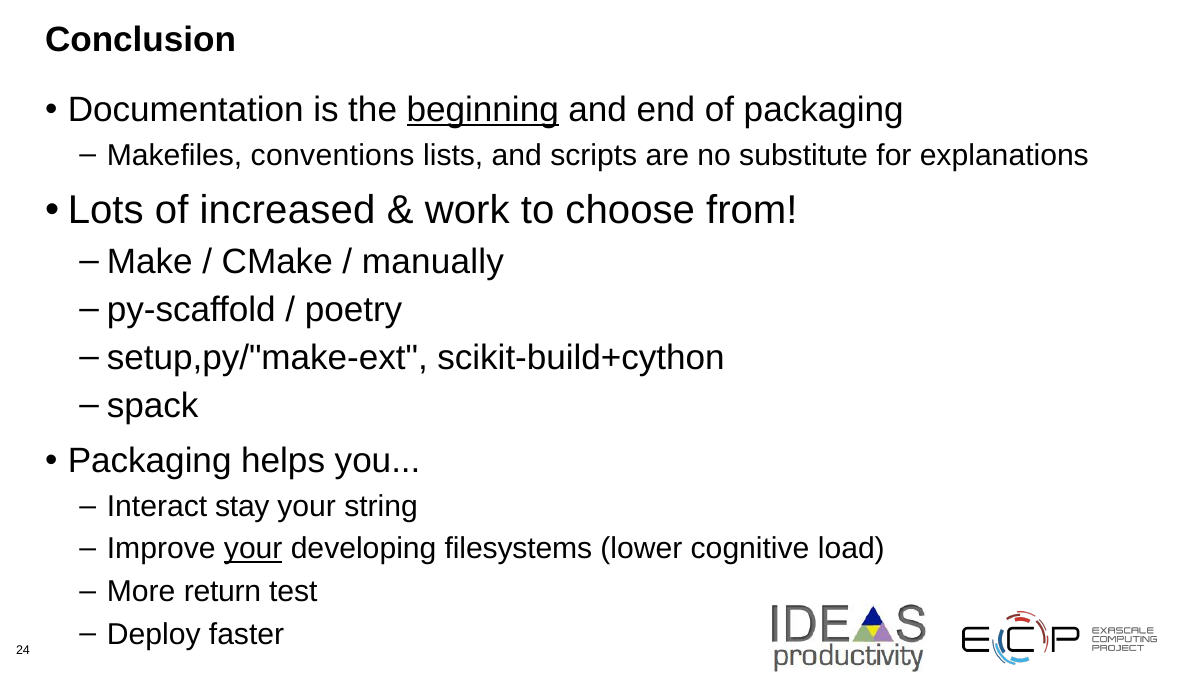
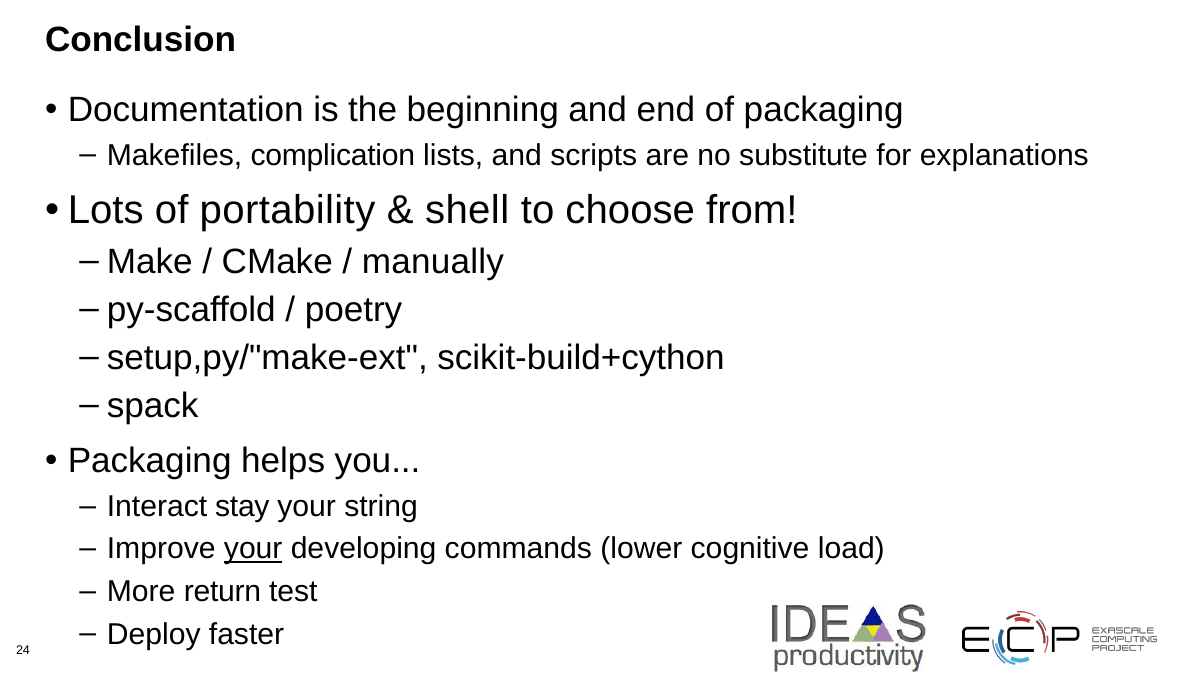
beginning underline: present -> none (483, 110)
conventions: conventions -> complication (333, 155)
increased: increased -> portability (287, 210)
work: work -> shell (467, 210)
filesystems: filesystems -> commands (518, 548)
